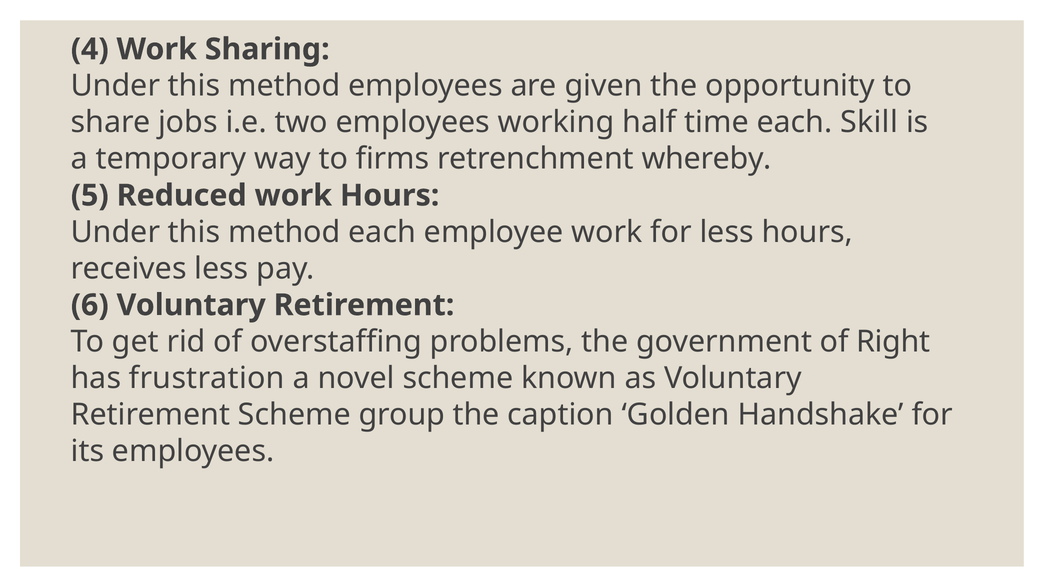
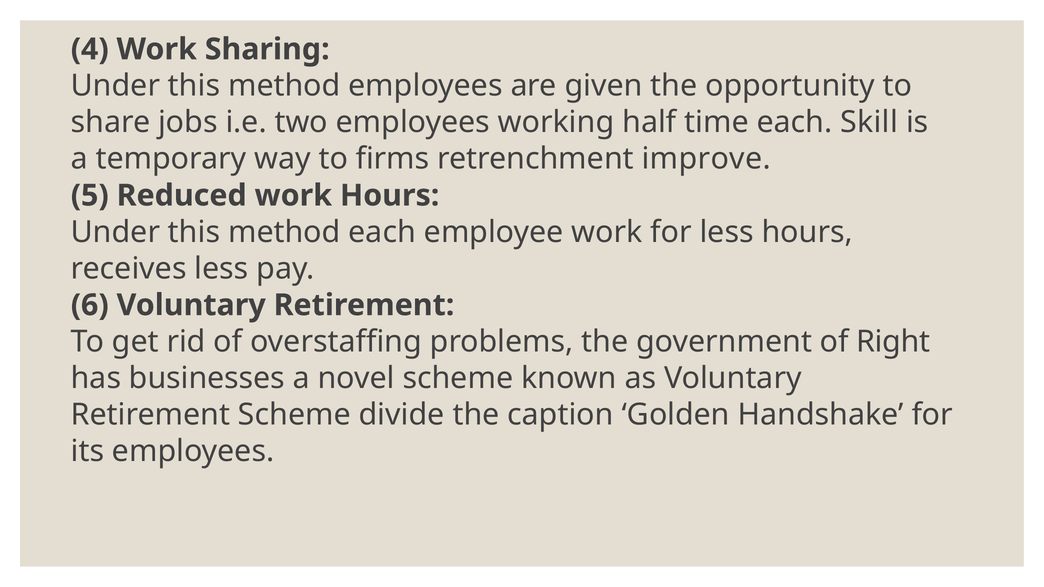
whereby: whereby -> improve (706, 159)
frustration: frustration -> businesses (207, 378)
group: group -> divide (402, 415)
